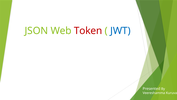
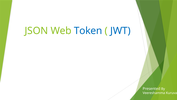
Token colour: red -> blue (88, 31)
